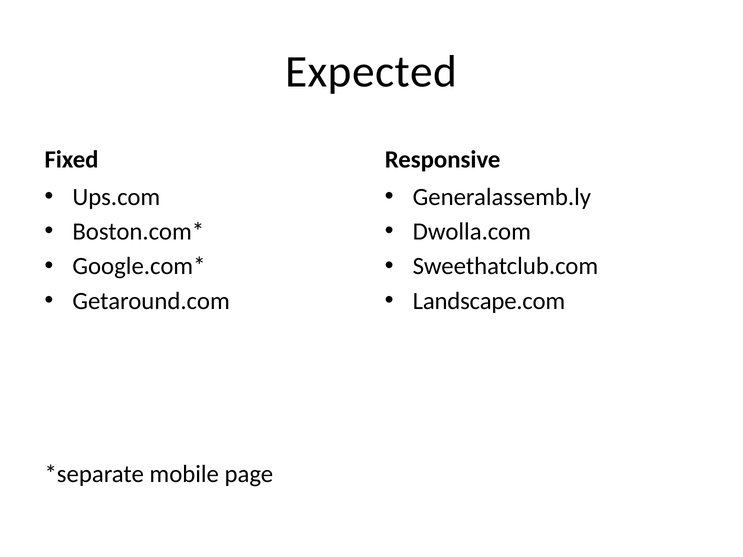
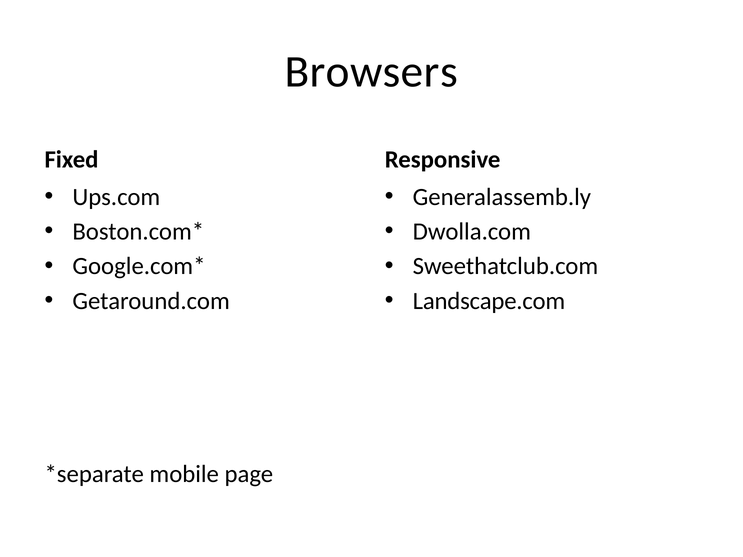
Expected: Expected -> Browsers (371, 72)
